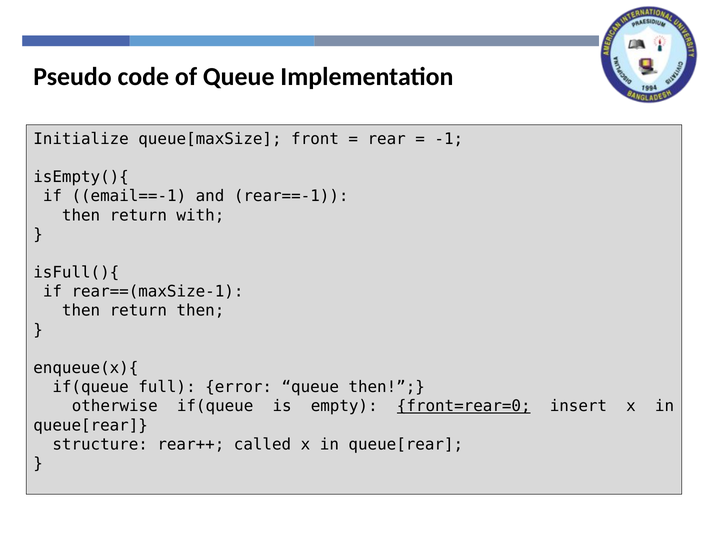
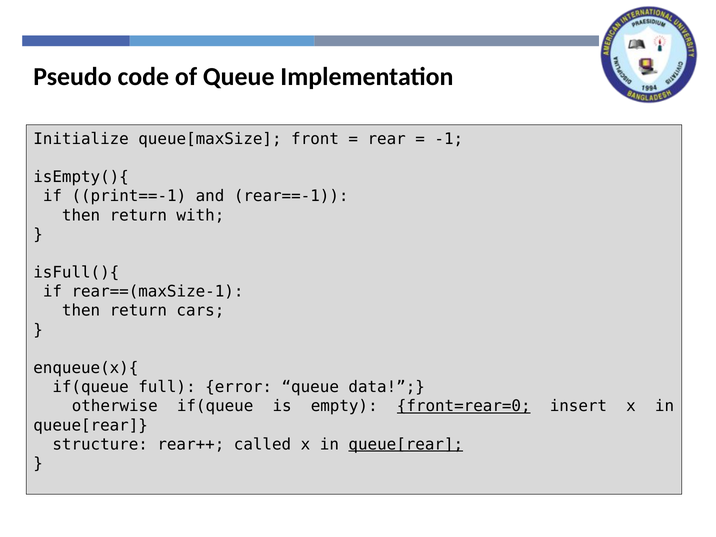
email==-1: email==-1 -> print==-1 (129, 196)
return then: then -> cars (200, 311)
queue then: then -> data (387, 387)
queue[rear underline: none -> present (406, 444)
